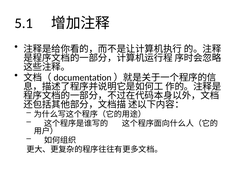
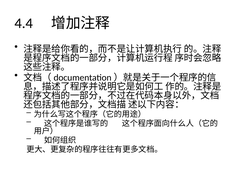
5.1: 5.1 -> 4.4 (24, 23)
